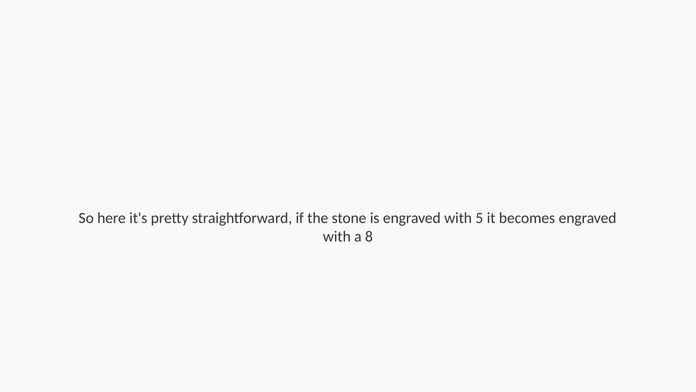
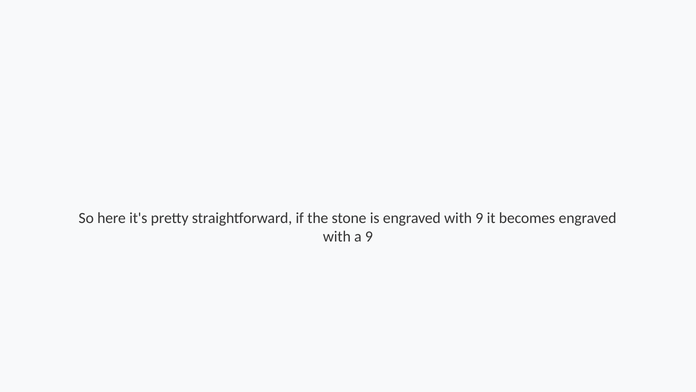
with 5: 5 -> 9 (479, 218)
a 8: 8 -> 9 (369, 237)
